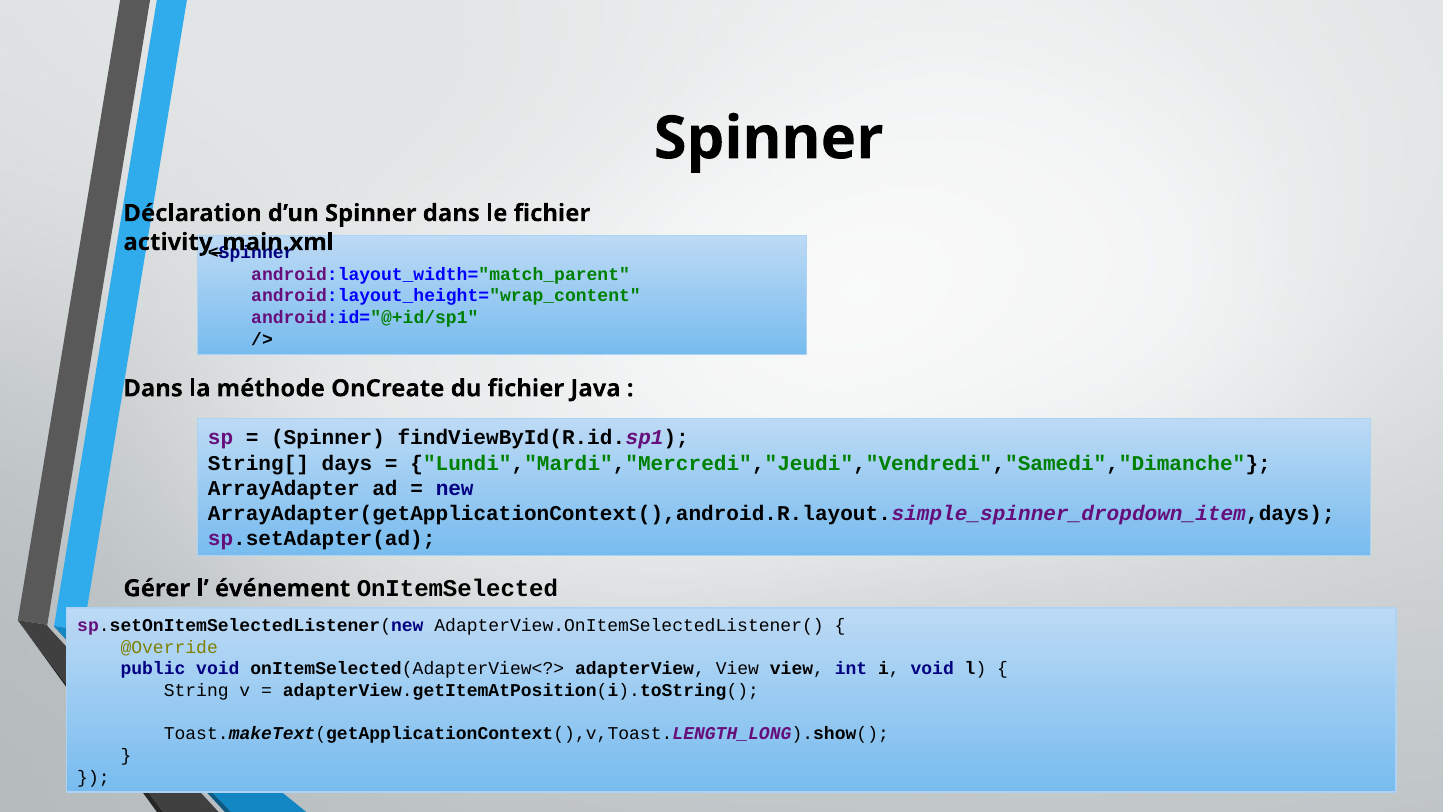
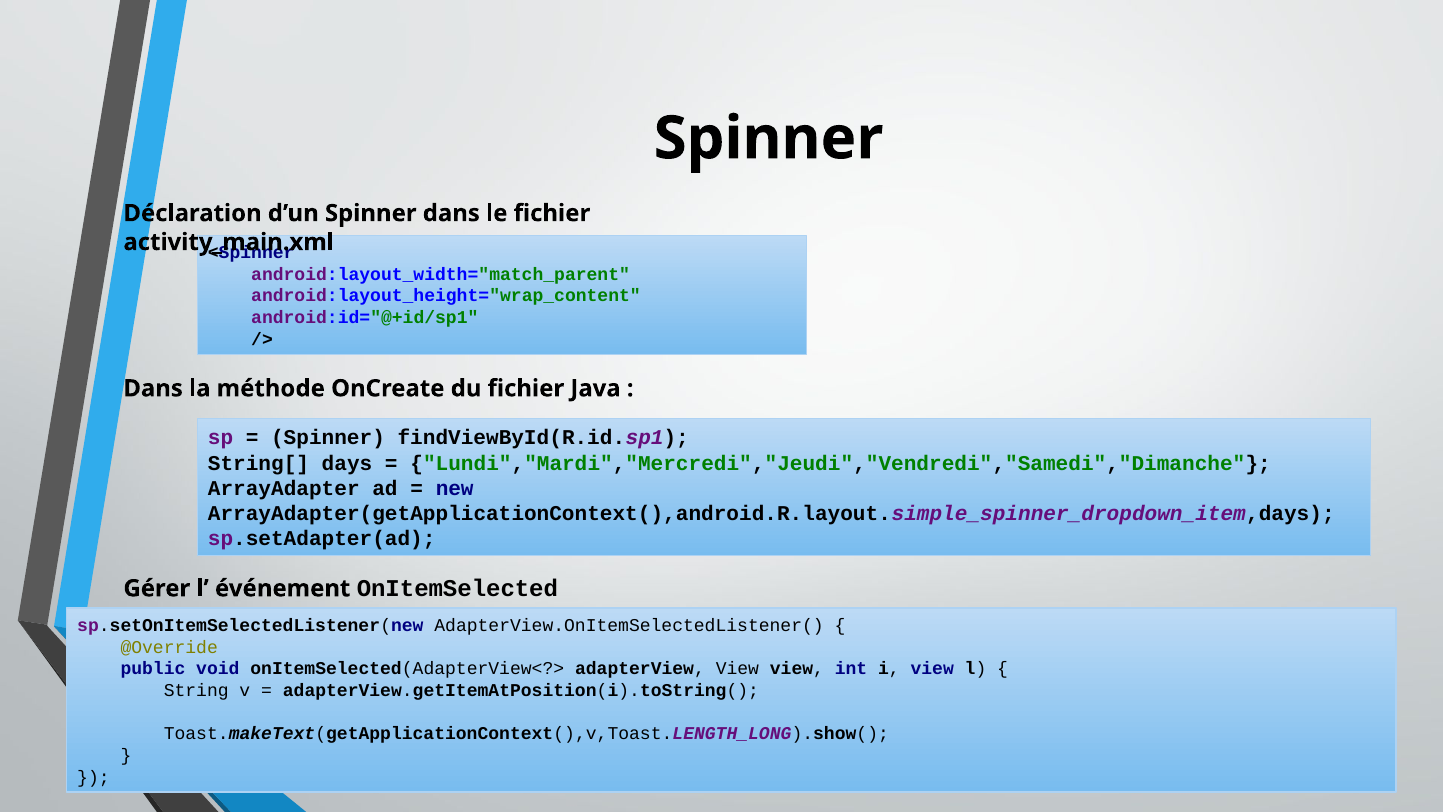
i void: void -> view (932, 669)
